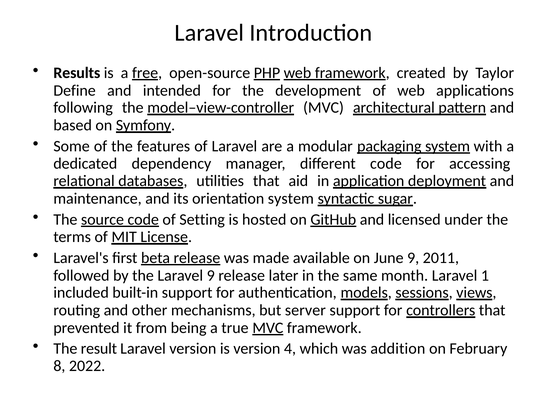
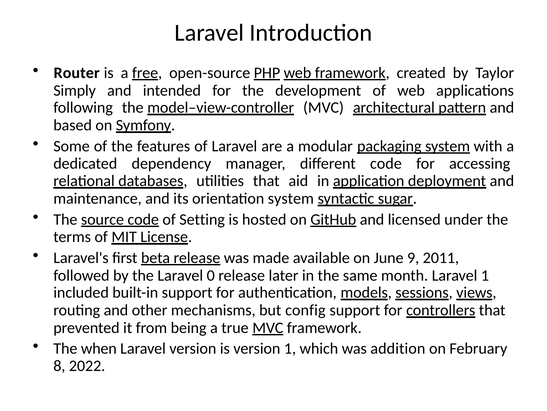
Results: Results -> Router (77, 73)
Define: Define -> Simply (75, 90)
Laravel 9: 9 -> 0 (211, 275)
server: server -> config (305, 310)
result: result -> when (99, 348)
version 4: 4 -> 1 (290, 348)
